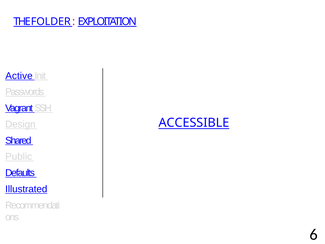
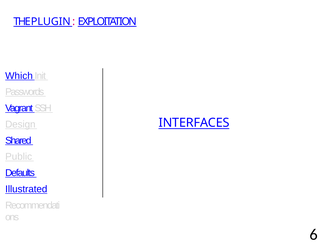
FOLDER: FOLDER -> PLUGIN (51, 21)
Active: Active -> Which (19, 76)
ACCESSIBLE: ACCESSIBLE -> INTERFACES (194, 123)
